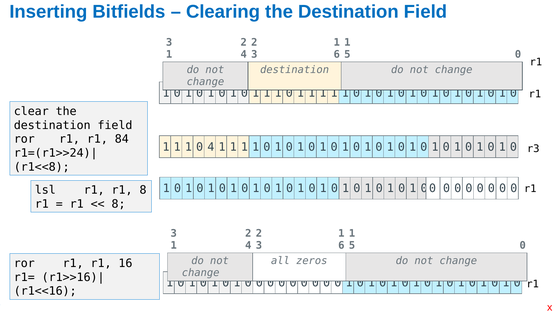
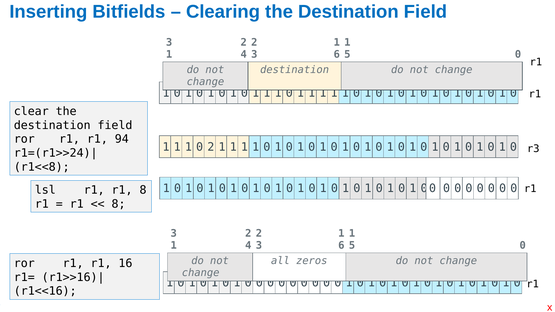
84: 84 -> 94 (122, 139)
0 4: 4 -> 2 (211, 147)
